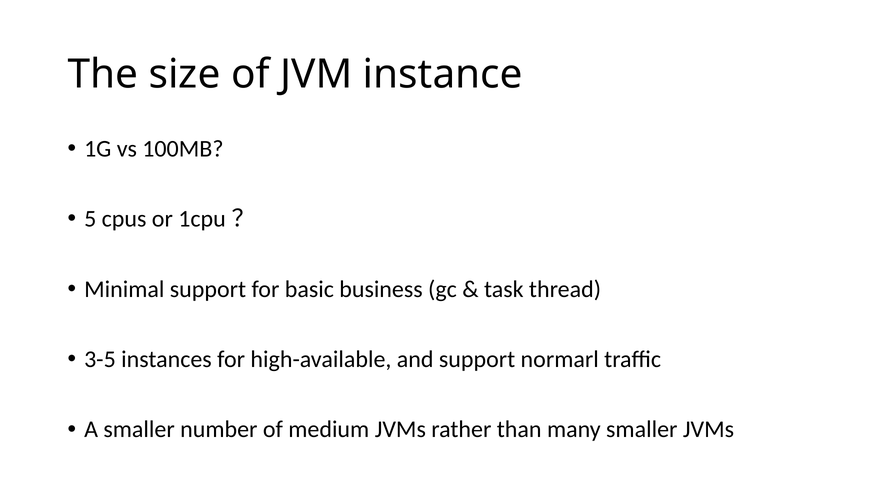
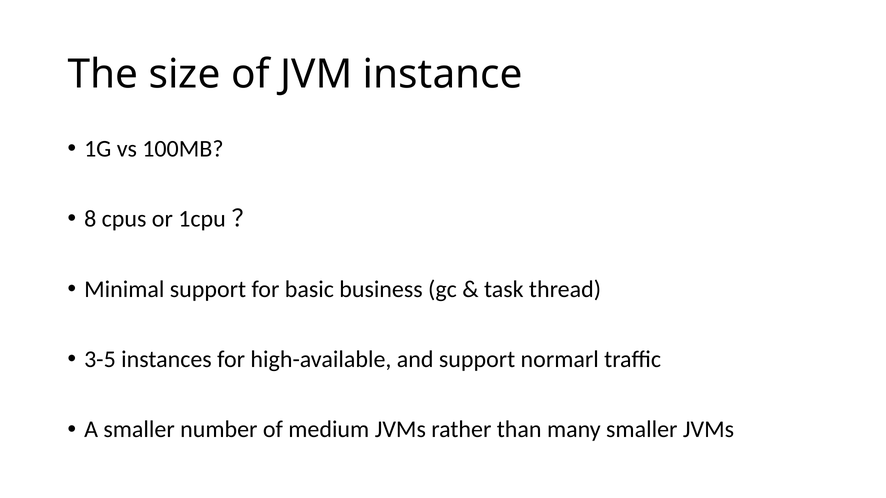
5: 5 -> 8 (90, 219)
